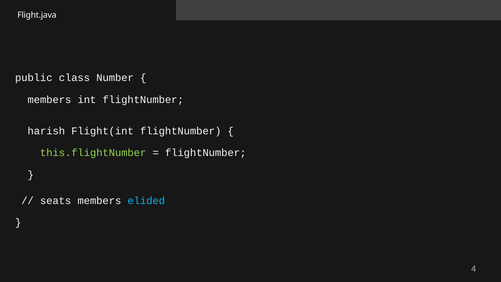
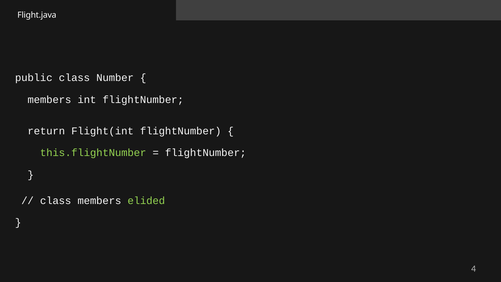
harish: harish -> return (46, 131)
seats: seats -> class (56, 200)
elided colour: light blue -> light green (146, 200)
